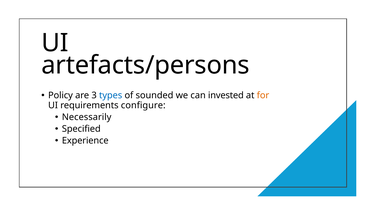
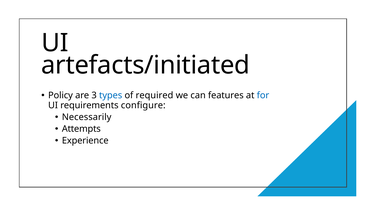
artefacts/persons: artefacts/persons -> artefacts/initiated (146, 65)
sounded: sounded -> required (154, 95)
invested: invested -> features (226, 95)
for colour: orange -> blue (263, 95)
Specified: Specified -> Attempts (81, 129)
